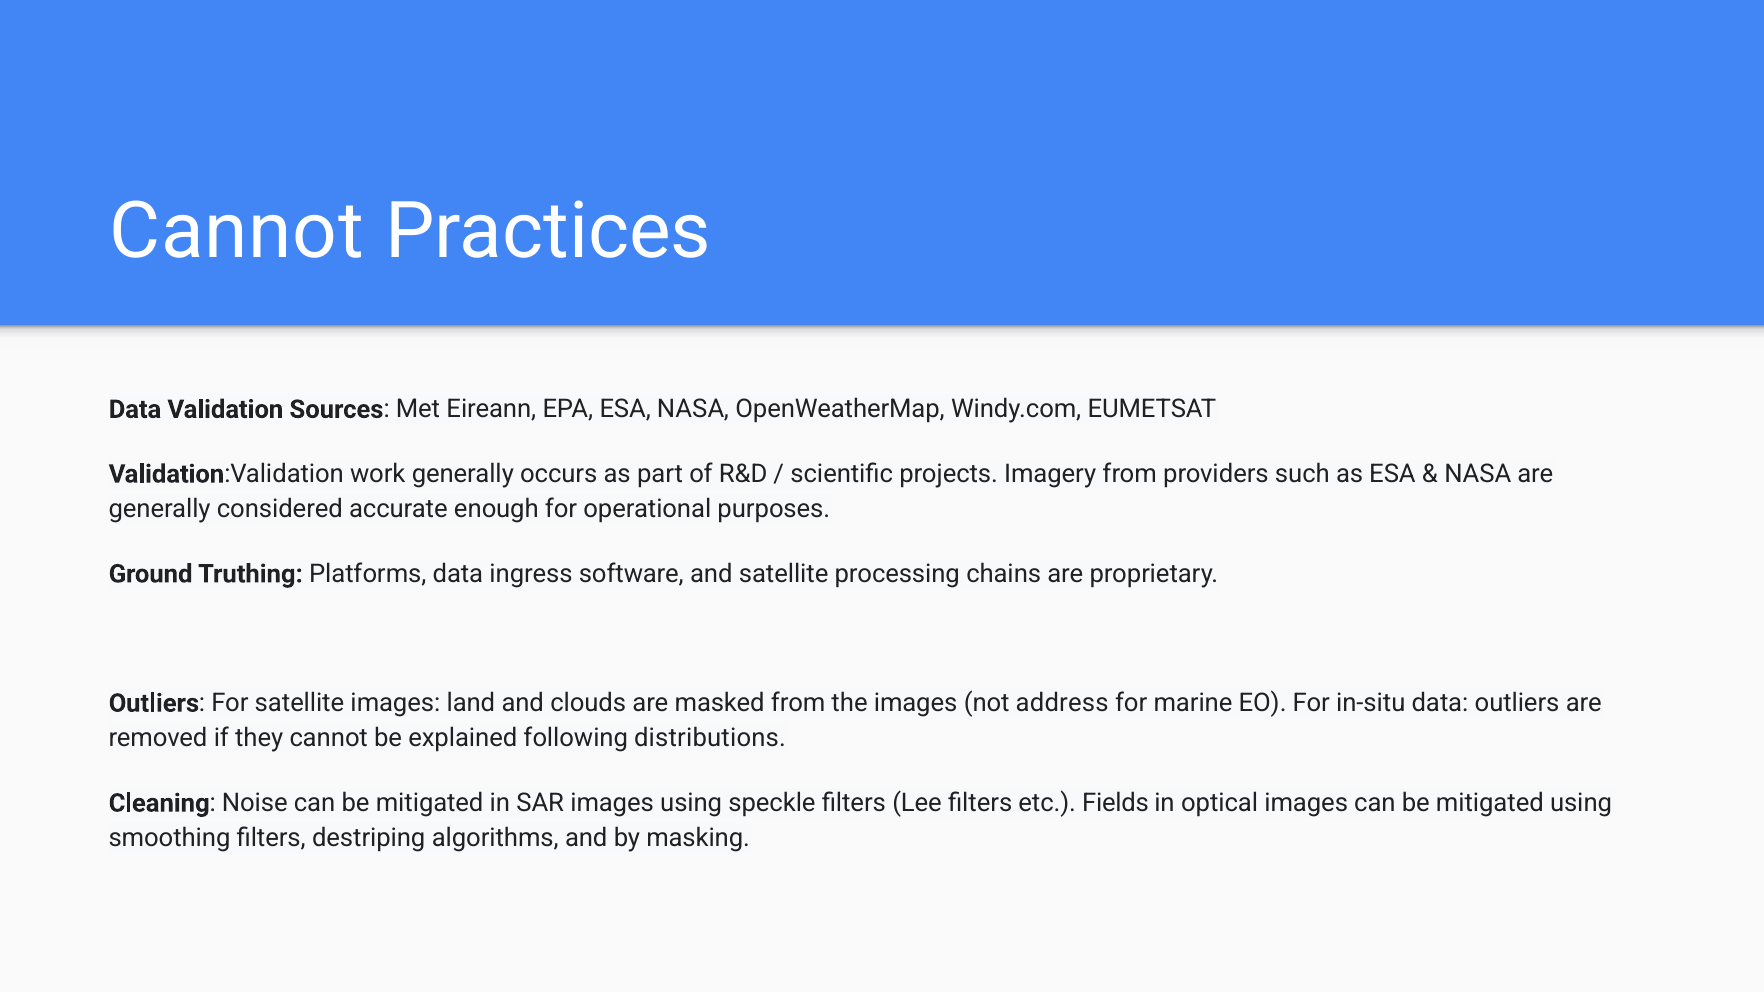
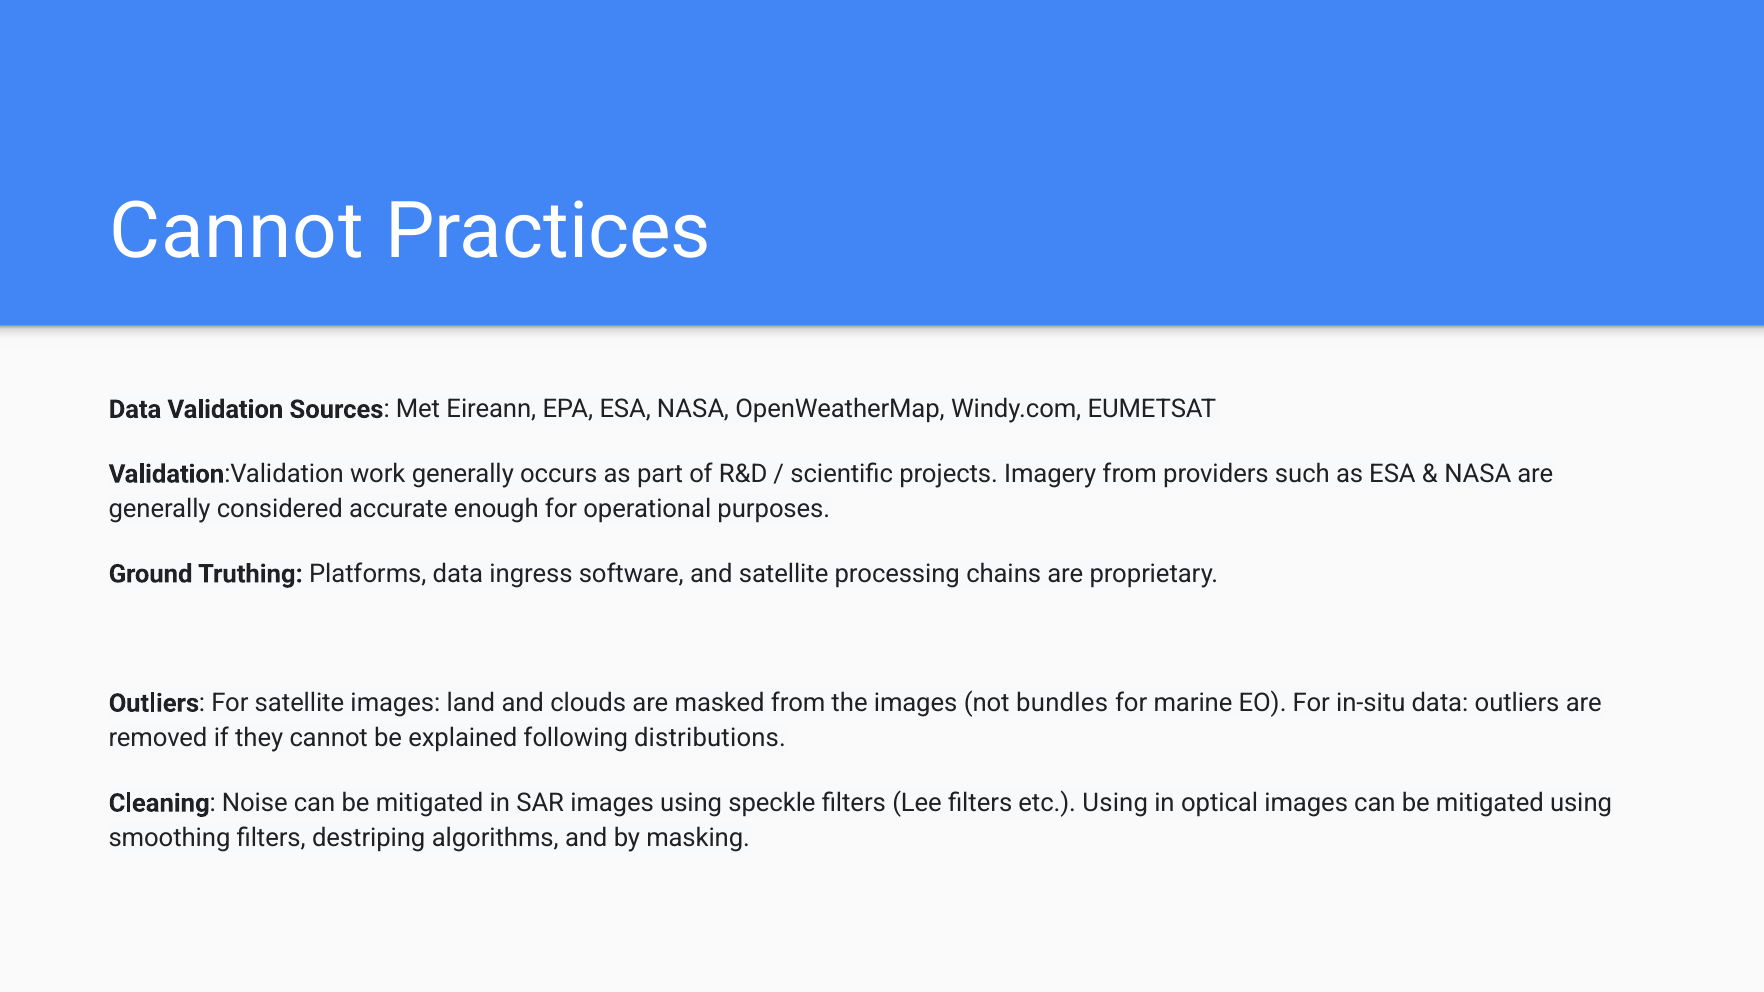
address: address -> bundles (1062, 703)
etc Fields: Fields -> Using (1115, 803)
